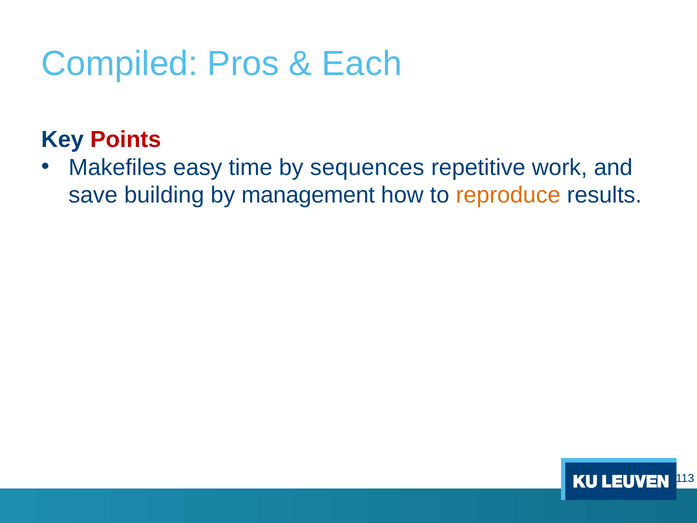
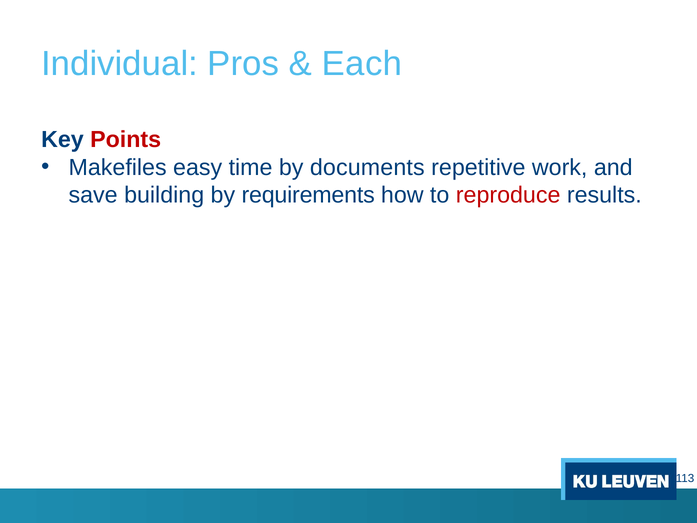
Compiled: Compiled -> Individual (120, 64)
sequences: sequences -> documents (367, 167)
management: management -> requirements (308, 195)
reproduce colour: orange -> red (508, 195)
